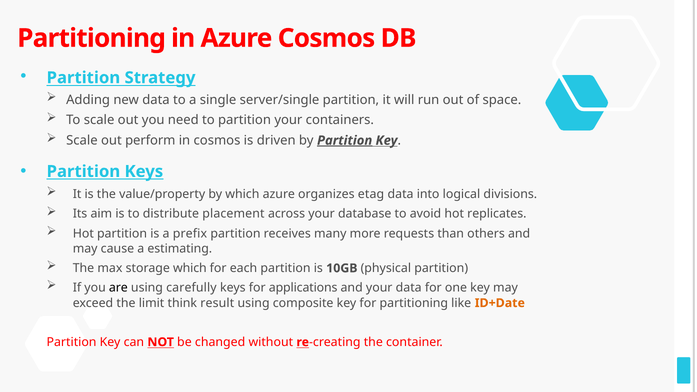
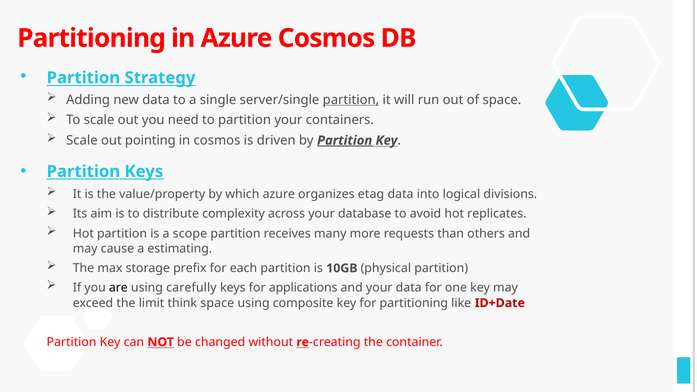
partition underline: none -> present (351, 100)
perform: perform -> pointing (150, 140)
placement: placement -> complexity (234, 214)
prefix: prefix -> scope (190, 233)
storage which: which -> prefix (190, 268)
think result: result -> space (217, 303)
ID+Date colour: orange -> red (500, 303)
